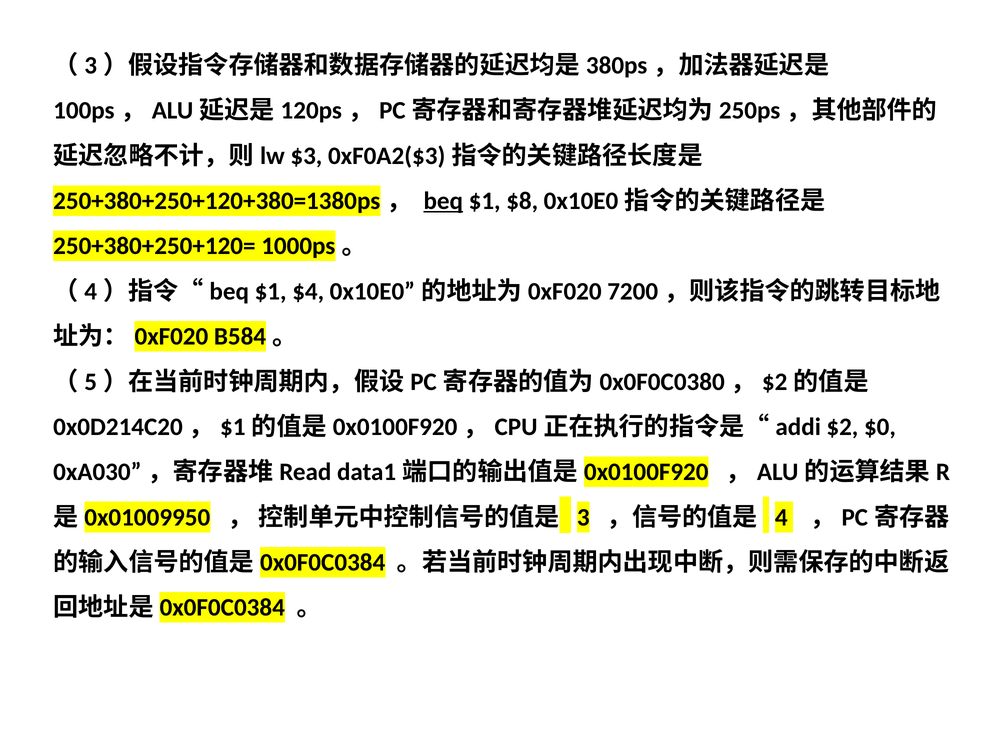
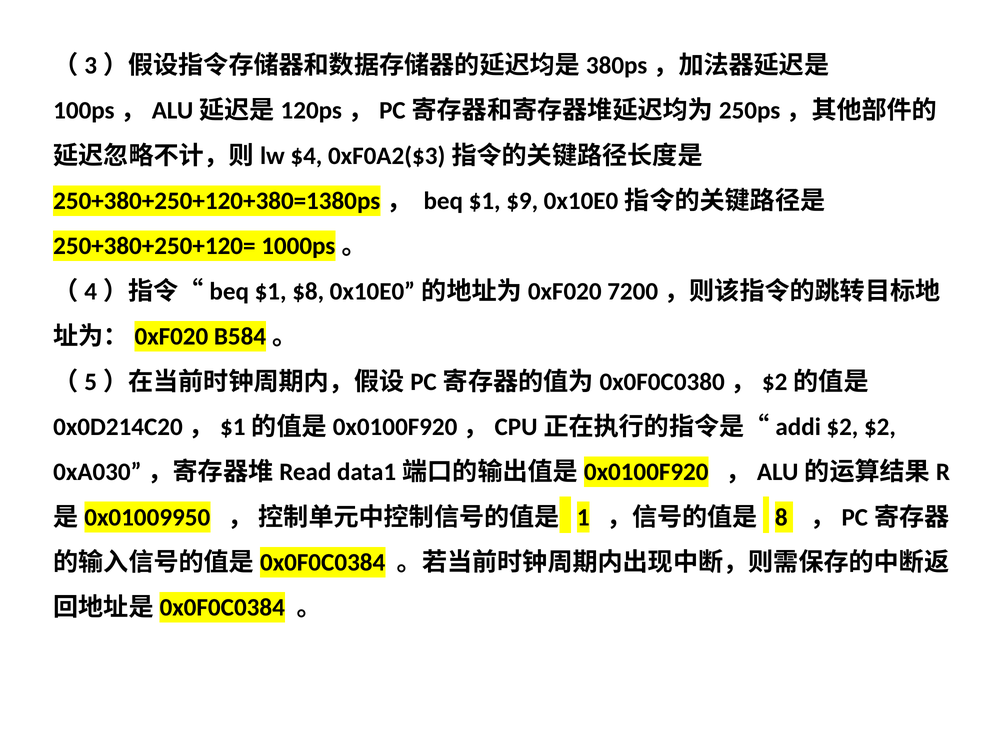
$3: $3 -> $4 (306, 156)
beq underline: present -> none (443, 201)
$8: $8 -> $9 (522, 201)
$4: $4 -> $8 (308, 291)
$2 $0: $0 -> $2 (880, 427)
3: 3 -> 1 (583, 517)
4: 4 -> 8 (781, 517)
